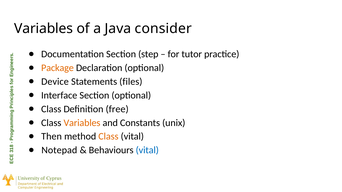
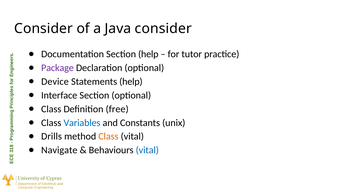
Variables: Variables -> Consider (44, 29)
Section step: step -> help (148, 54)
Package colour: orange -> purple (58, 68)
Statements files: files -> help (131, 82)
Variables colour: orange -> blue (82, 123)
Then: Then -> Drills (52, 137)
Notepad: Notepad -> Navigate (59, 150)
